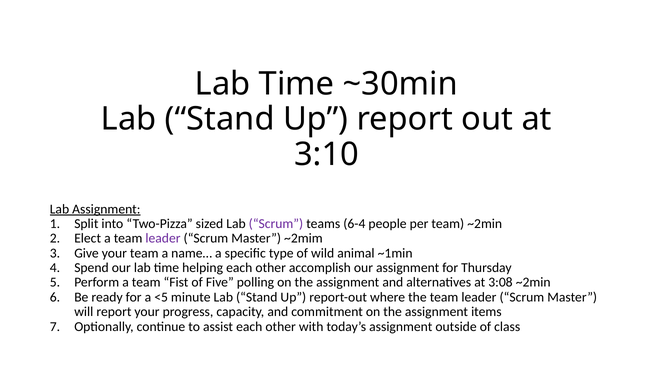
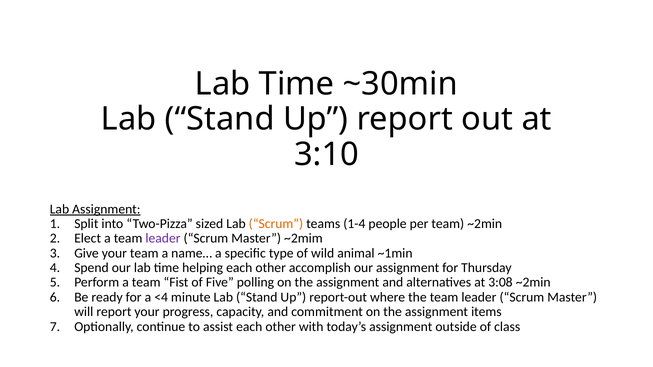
Scrum colour: purple -> orange (276, 224)
6-4: 6-4 -> 1-4 (354, 224)
<5: <5 -> <4 (161, 297)
